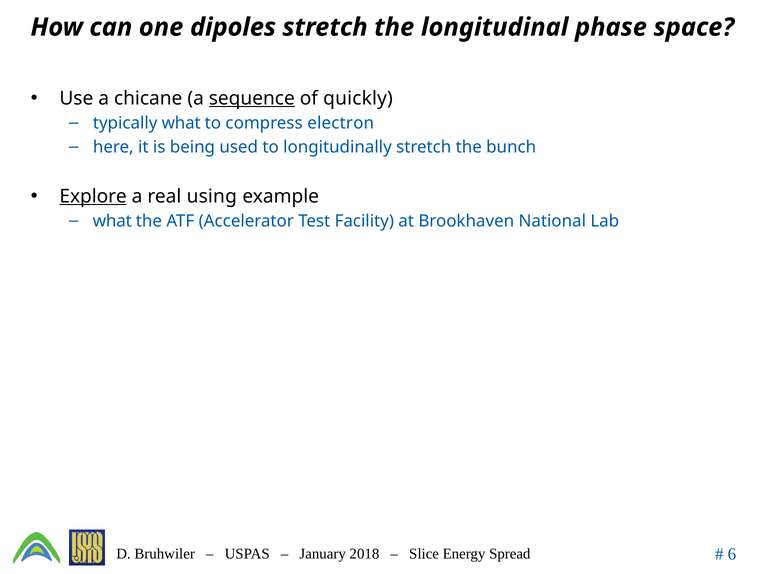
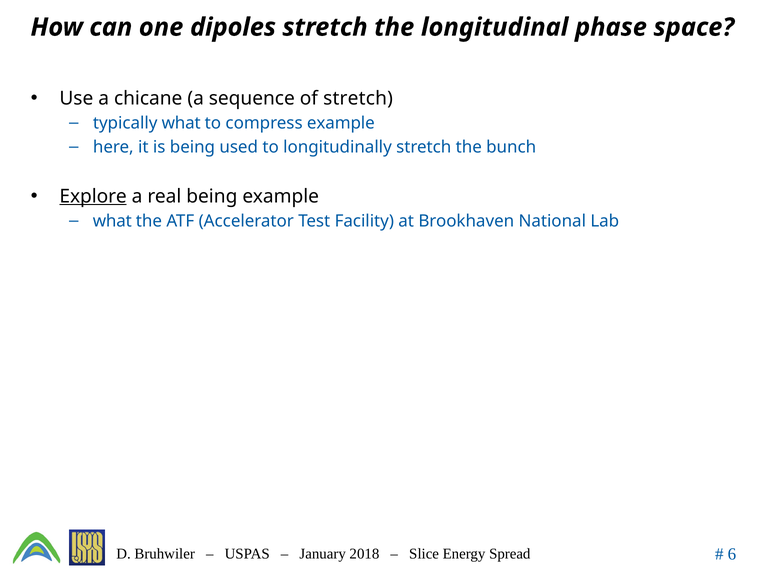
sequence underline: present -> none (252, 98)
of quickly: quickly -> stretch (358, 98)
compress electron: electron -> example (341, 123)
real using: using -> being (212, 196)
